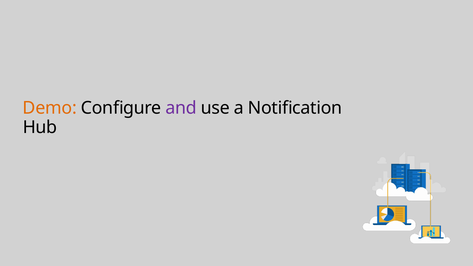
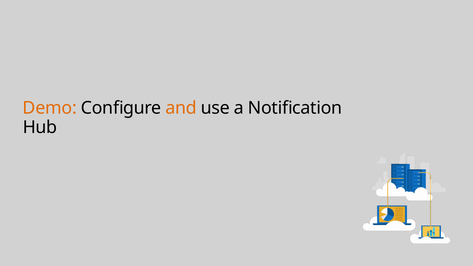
and colour: purple -> orange (181, 108)
